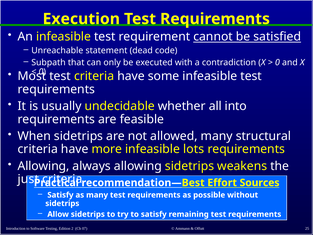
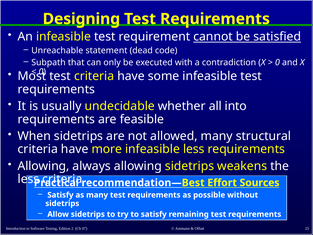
Execution: Execution -> Designing (81, 19)
infeasible lots: lots -> less (194, 149)
just: just -> less (28, 179)
